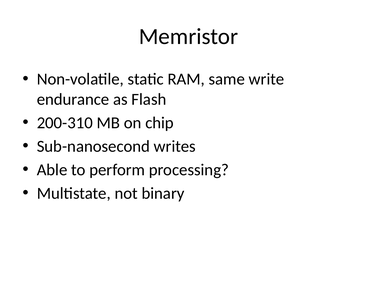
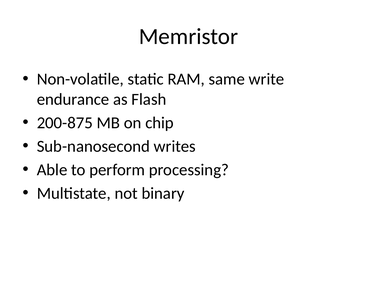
200-310: 200-310 -> 200-875 (65, 123)
